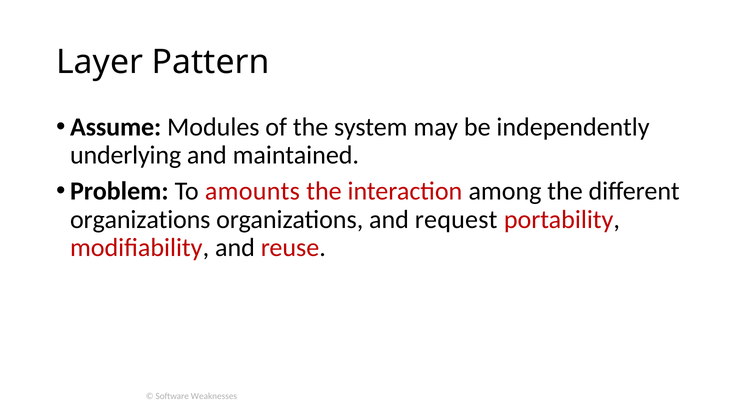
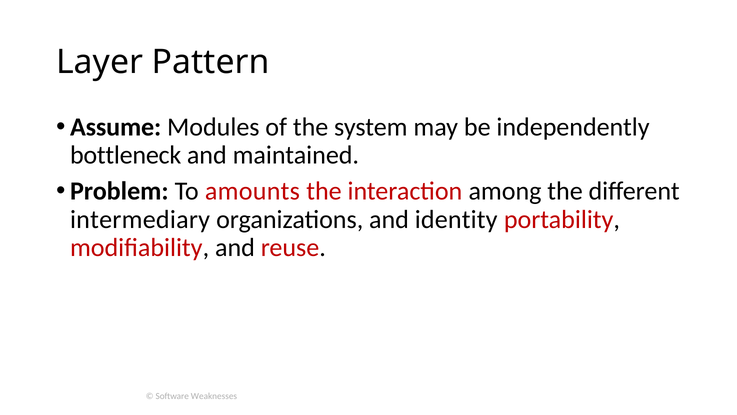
underlying: underlying -> bottleneck (126, 155)
organizations: organizations -> intermediary (140, 219)
request: request -> identity (456, 219)
